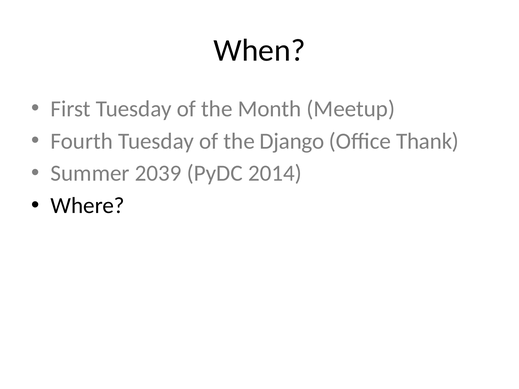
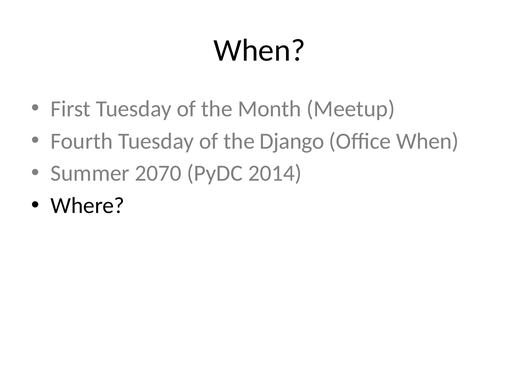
Office Thank: Thank -> When (427, 141)
2039: 2039 -> 2070 (158, 173)
